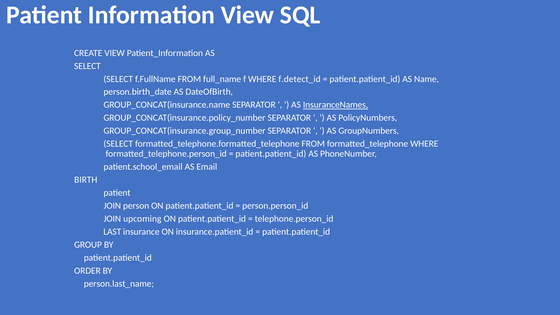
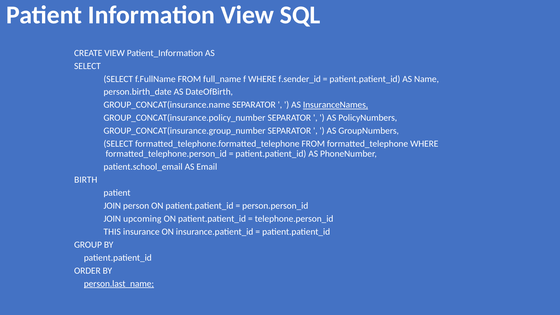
f.detect_id: f.detect_id -> f.sender_id (300, 79)
LAST: LAST -> THIS (112, 232)
person.last_name underline: none -> present (119, 284)
